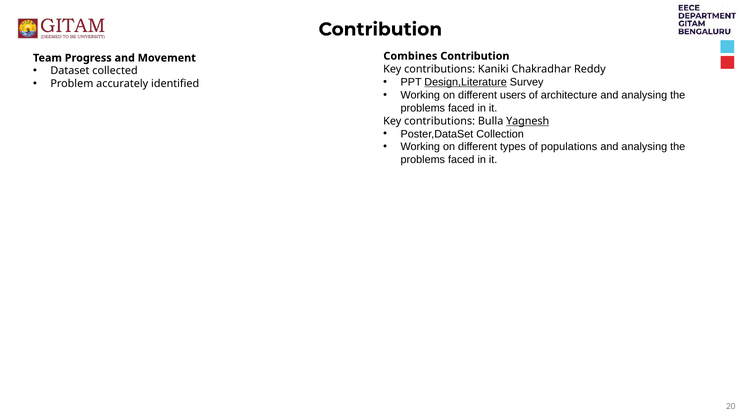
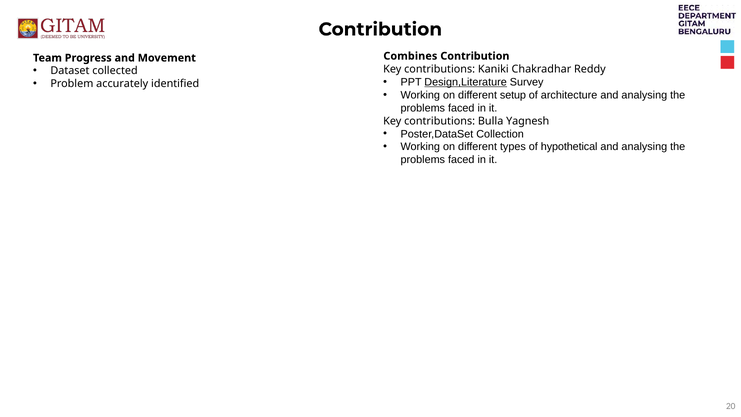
users: users -> setup (513, 95)
Yagnesh underline: present -> none (528, 121)
populations: populations -> hypothetical (569, 147)
